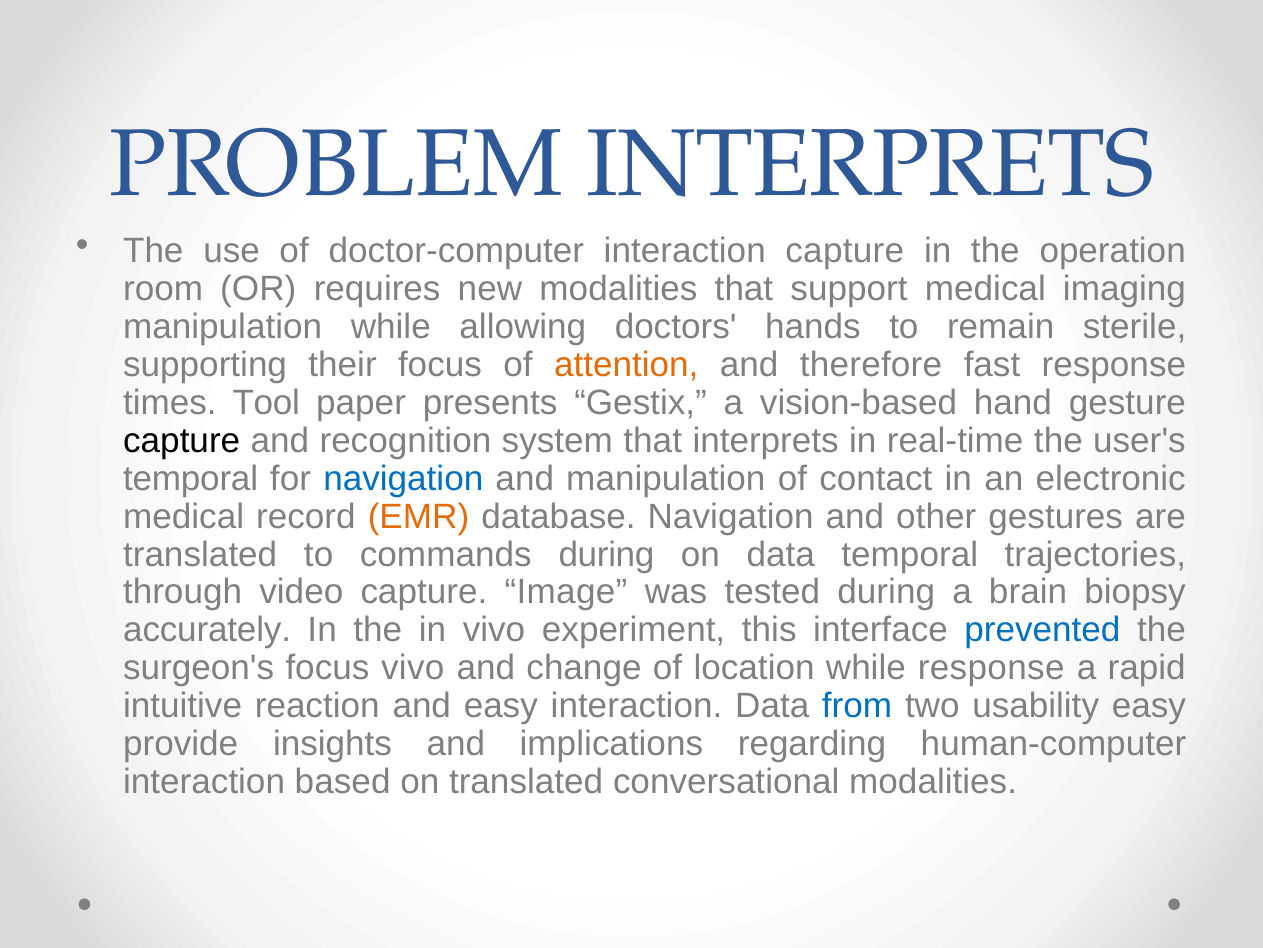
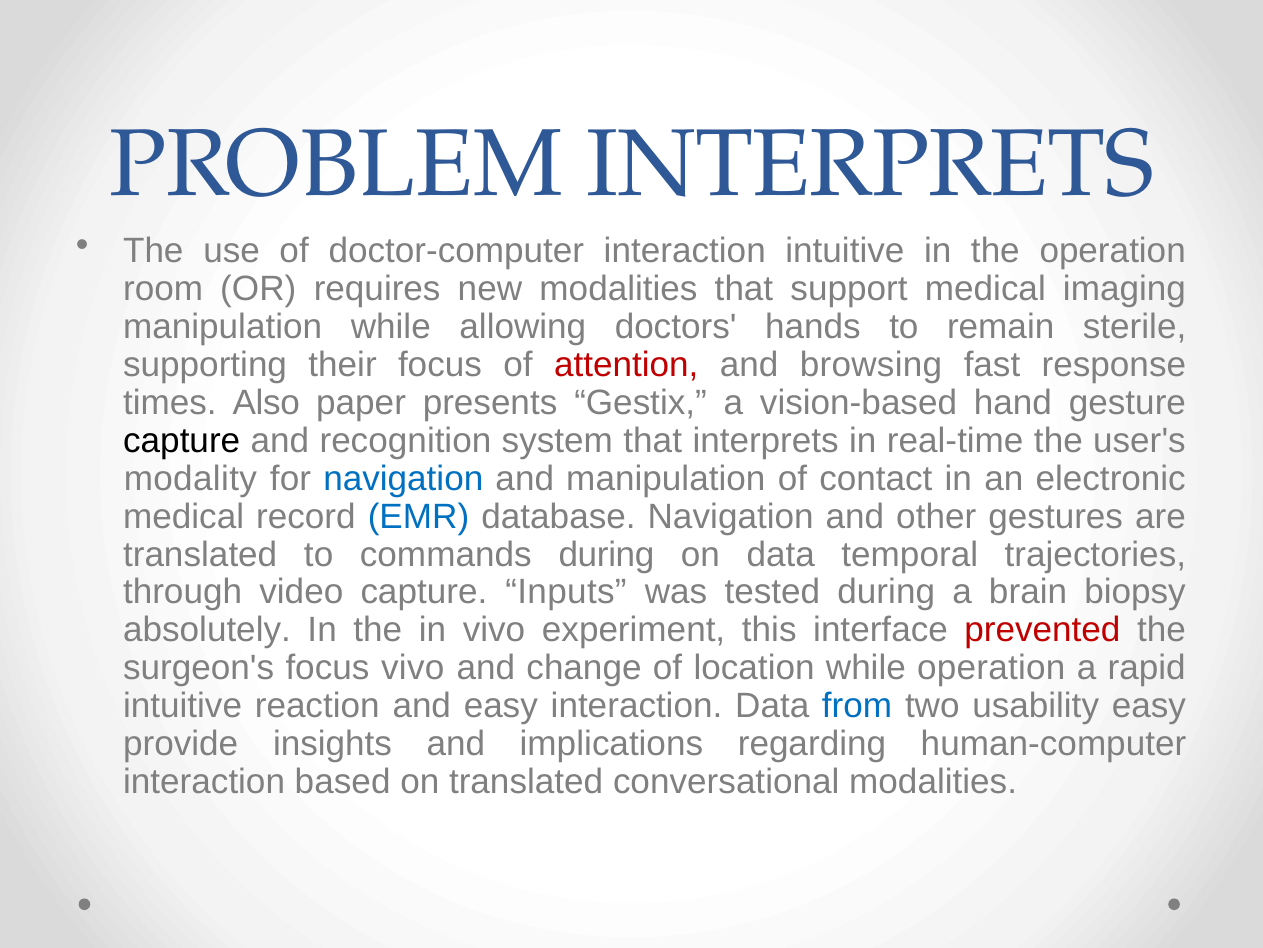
interaction capture: capture -> intuitive (845, 251)
attention colour: orange -> red (626, 365)
therefore: therefore -> browsing (871, 365)
Tool: Tool -> Also (266, 402)
temporal: temporal -> modality (190, 478)
EMR colour: orange -> blue (419, 516)
Image: Image -> Inputs (566, 592)
accurately: accurately -> absolutely (207, 630)
prevented colour: blue -> red (1042, 630)
while response: response -> operation (991, 668)
